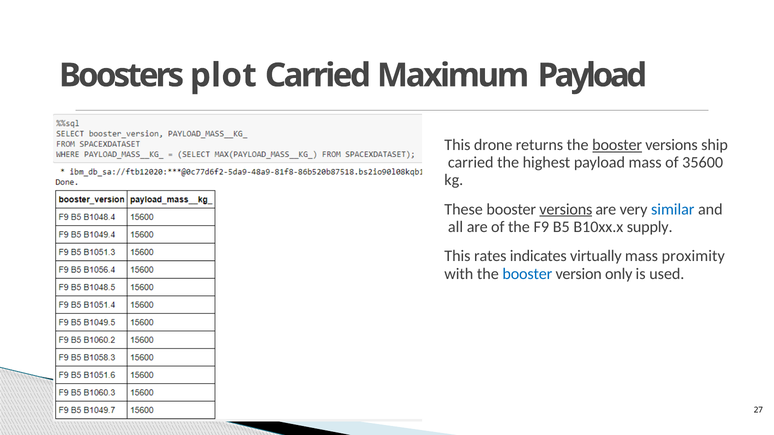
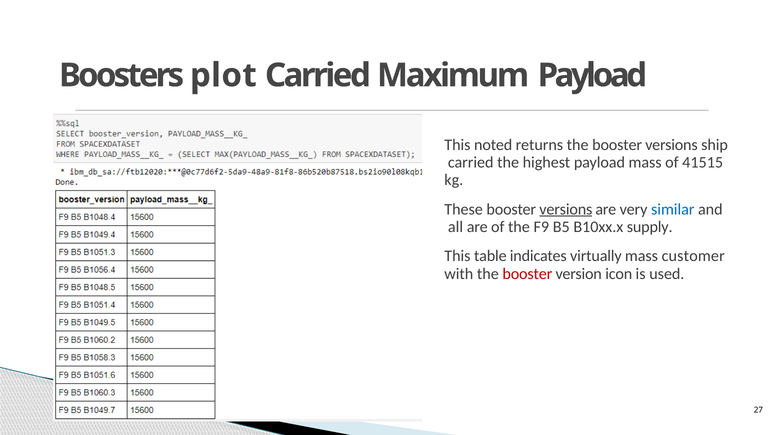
drone: drone -> noted (493, 145)
booster underline: present -> none (617, 145)
35600: 35600 -> 41515 (703, 162)
rates: rates -> table (490, 256)
proximity: proximity -> customer (693, 256)
booster colour: blue -> red (527, 274)
only: only -> icon (619, 274)
